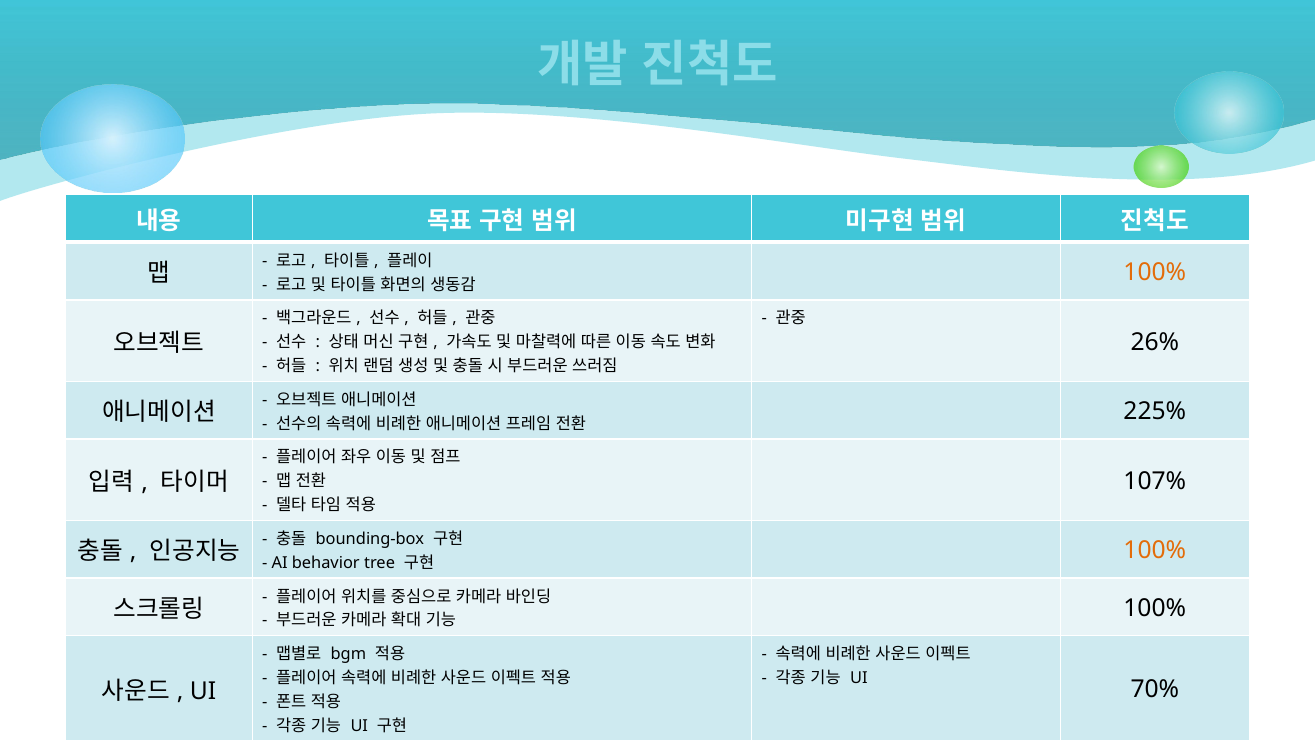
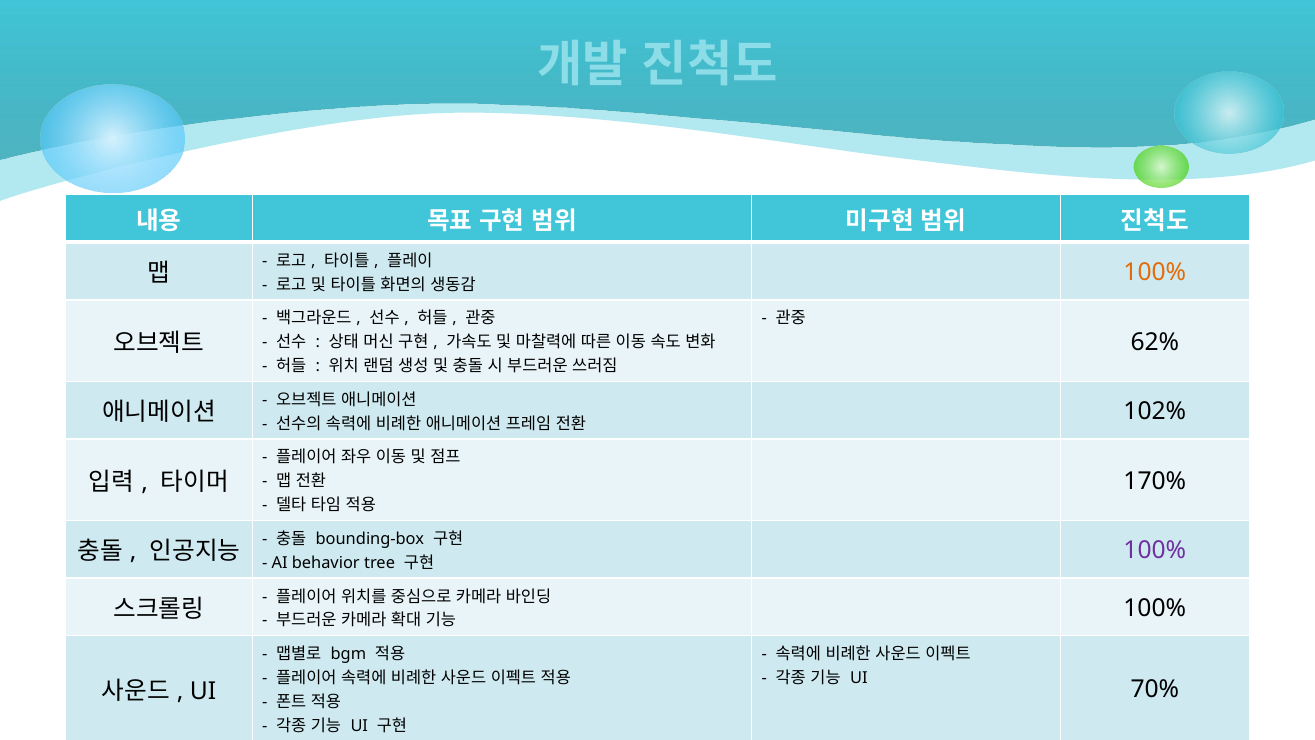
26%: 26% -> 62% (1155, 342)
225%: 225% -> 102% (1155, 411)
107%: 107% -> 170% (1155, 481)
100% colour: orange -> purple (1155, 550)
